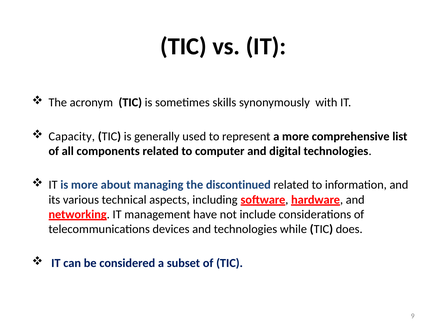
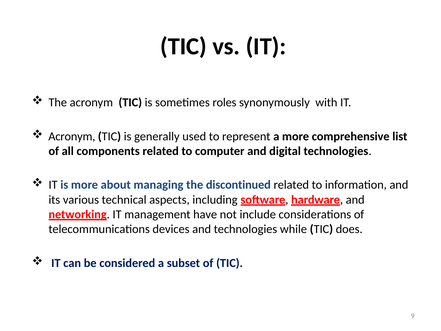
skills: skills -> roles (224, 102)
Capacity: Capacity -> Acronym (72, 136)
